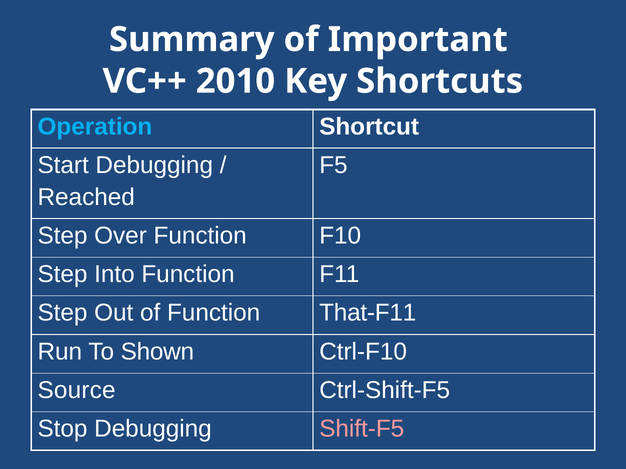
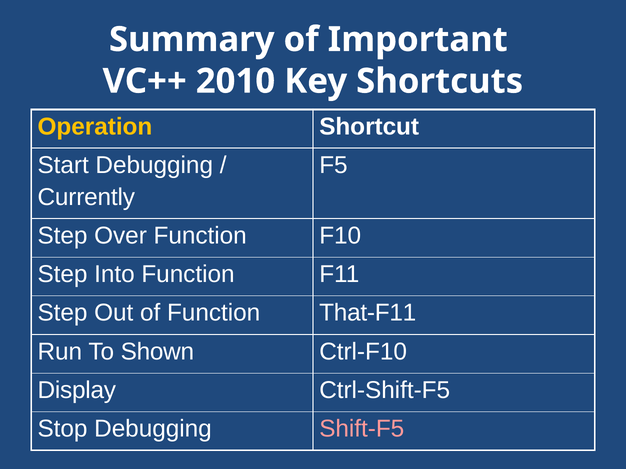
Operation colour: light blue -> yellow (95, 127)
Reached: Reached -> Currently (86, 197)
Source: Source -> Display (77, 391)
